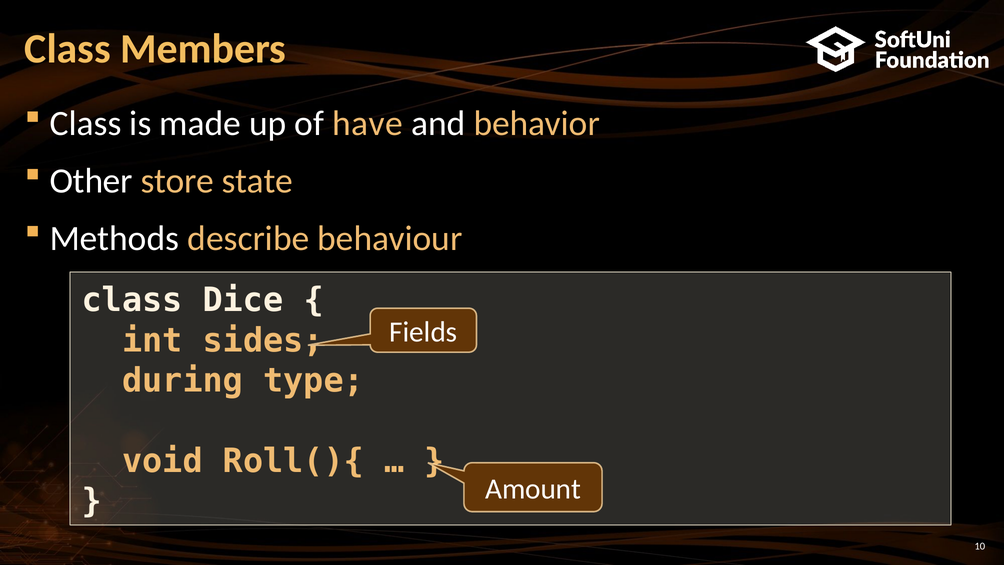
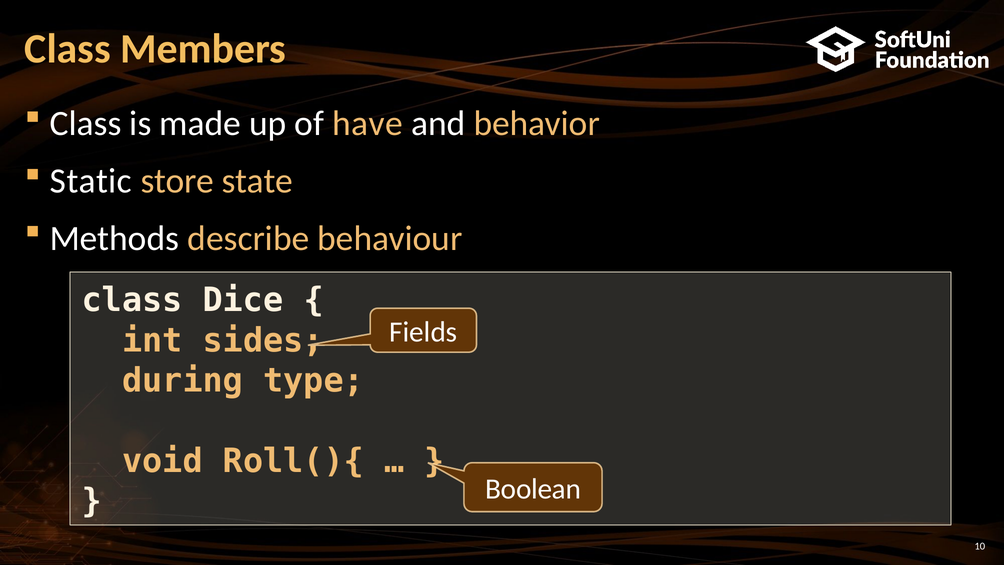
Other: Other -> Static (91, 181)
Amount: Amount -> Boolean (533, 489)
